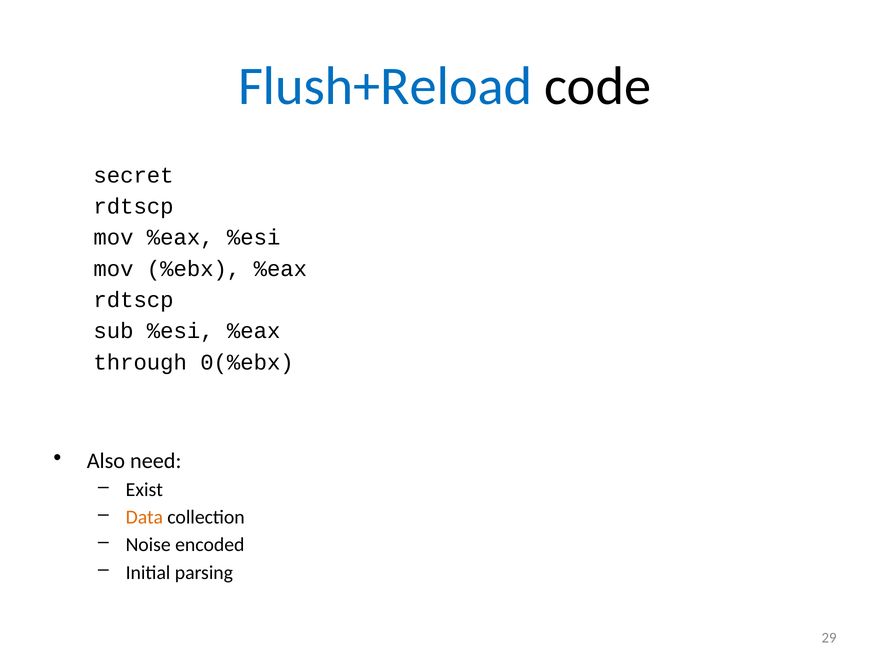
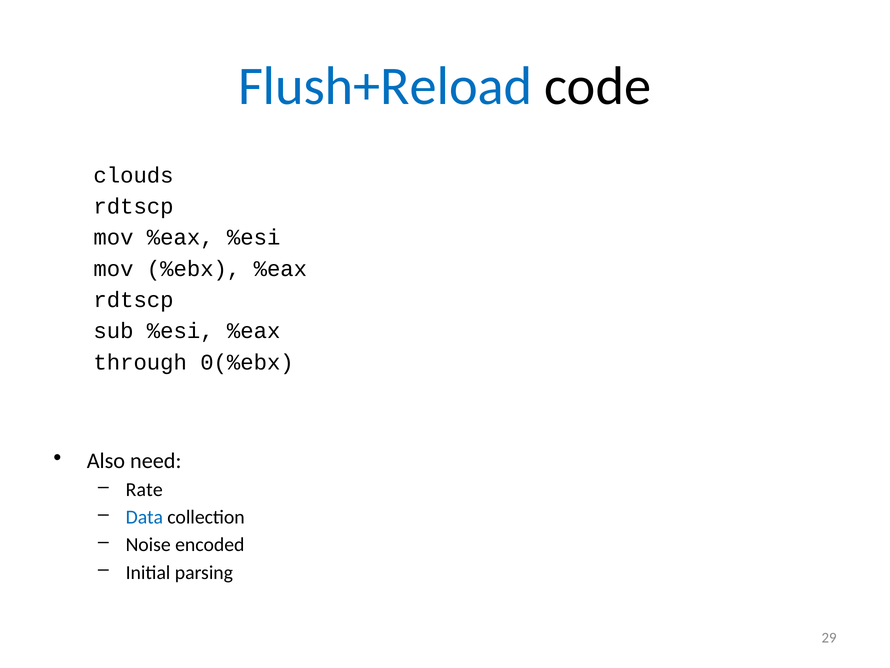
secret: secret -> clouds (134, 175)
Exist: Exist -> Rate (144, 489)
Data colour: orange -> blue (144, 517)
